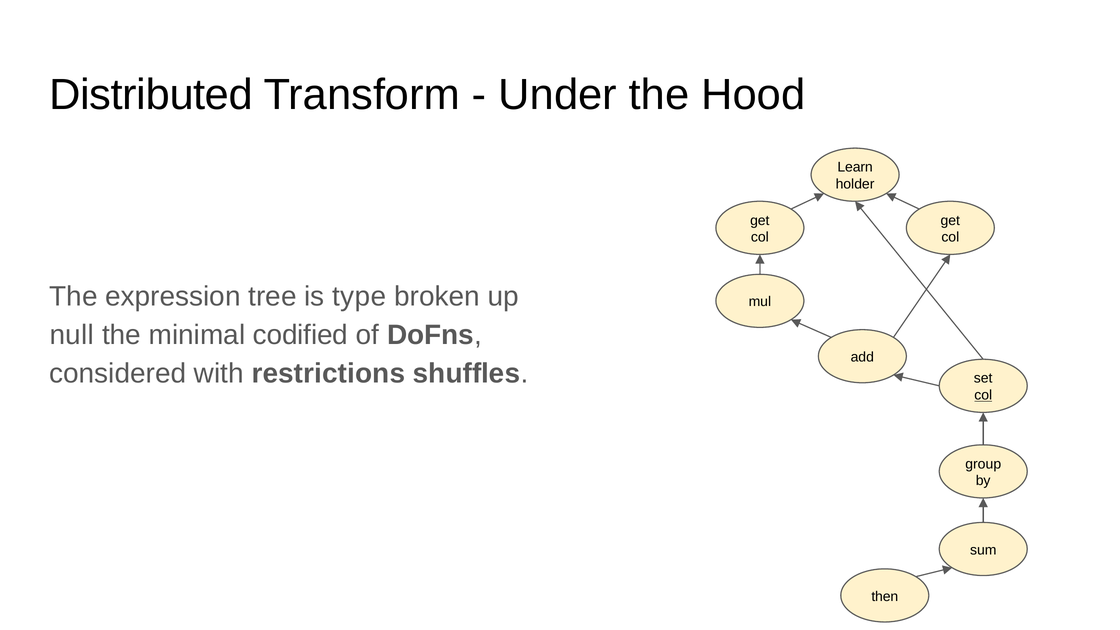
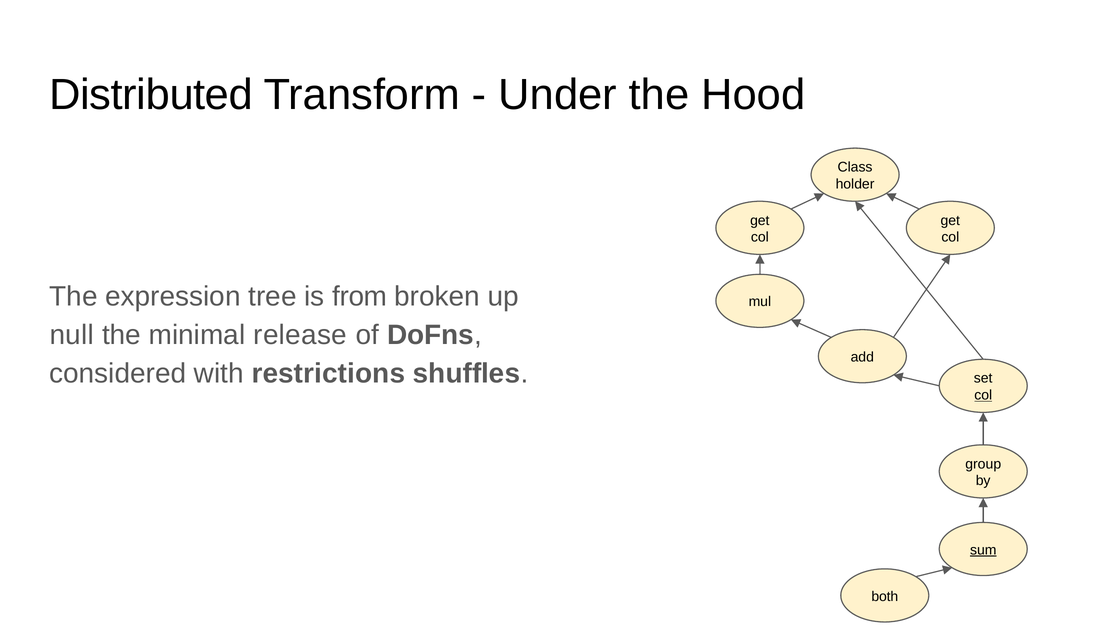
Learn: Learn -> Class (855, 167)
type: type -> from (360, 296)
codified: codified -> release (300, 335)
sum underline: none -> present (983, 550)
then: then -> both (885, 596)
